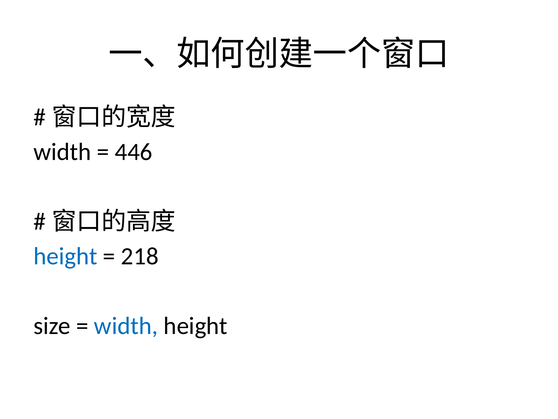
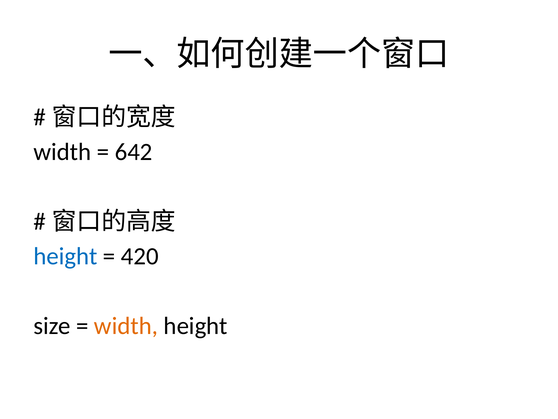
446: 446 -> 642 (134, 152)
218: 218 -> 420 (140, 256)
width colour: blue -> orange (126, 326)
